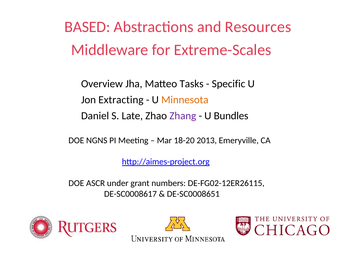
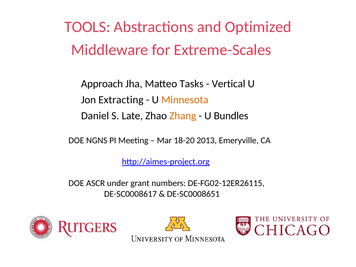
BASED: BASED -> TOOLS (87, 27)
Resources: Resources -> Optimized (258, 27)
Overview: Overview -> Approach (102, 84)
Specific: Specific -> Vertical (229, 84)
Zhang colour: purple -> orange (183, 116)
